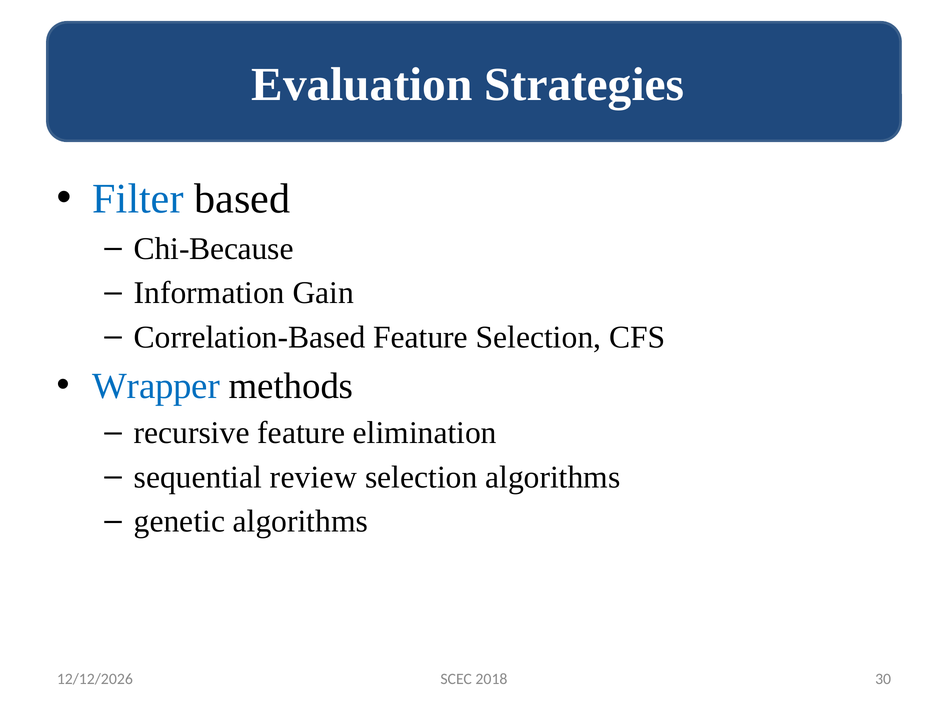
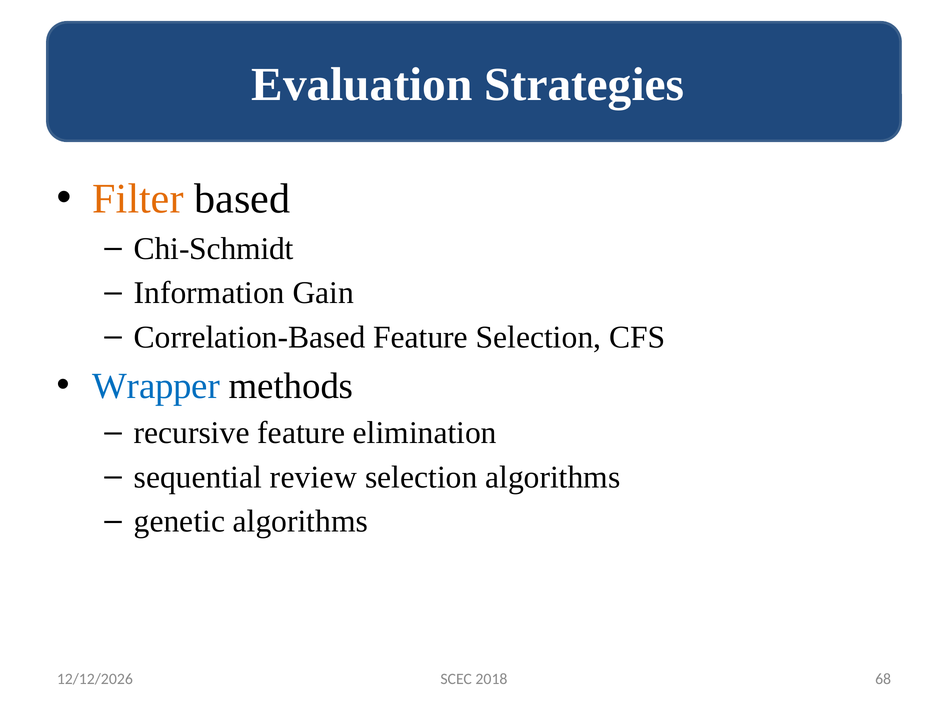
Filter colour: blue -> orange (138, 199)
Chi-Because: Chi-Because -> Chi-Schmidt (214, 249)
30: 30 -> 68 (883, 679)
